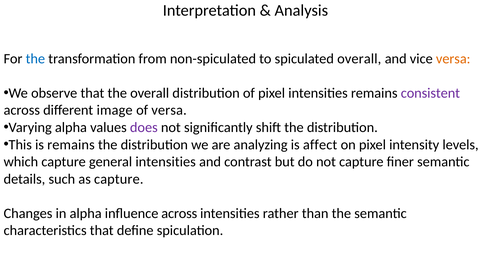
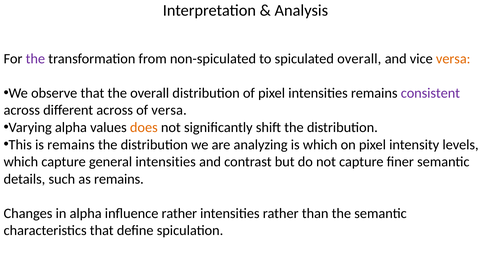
the colour: blue -> purple (35, 59)
different image: image -> across (115, 110)
does colour: purple -> orange (144, 128)
is affect: affect -> which (320, 145)
as capture: capture -> remains (119, 179)
influence across: across -> rather (179, 213)
